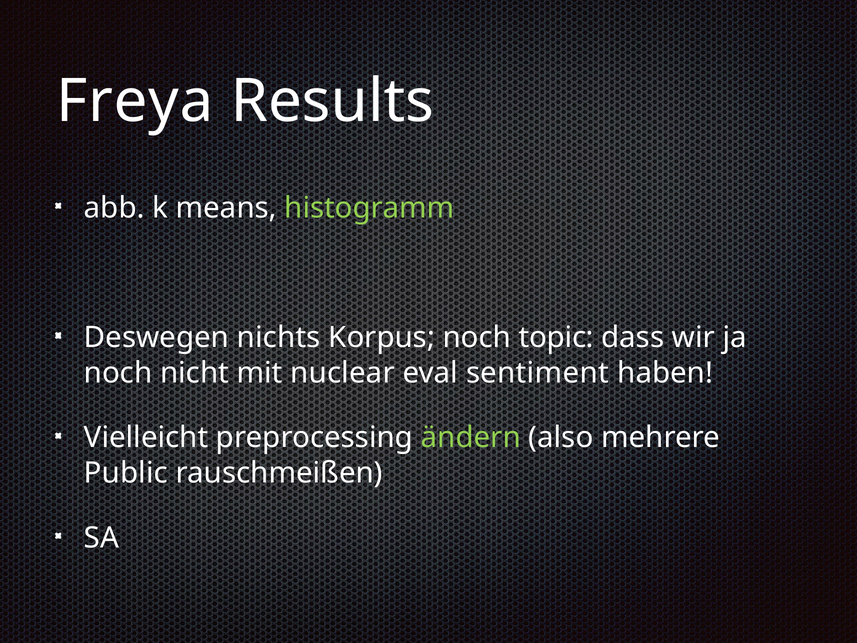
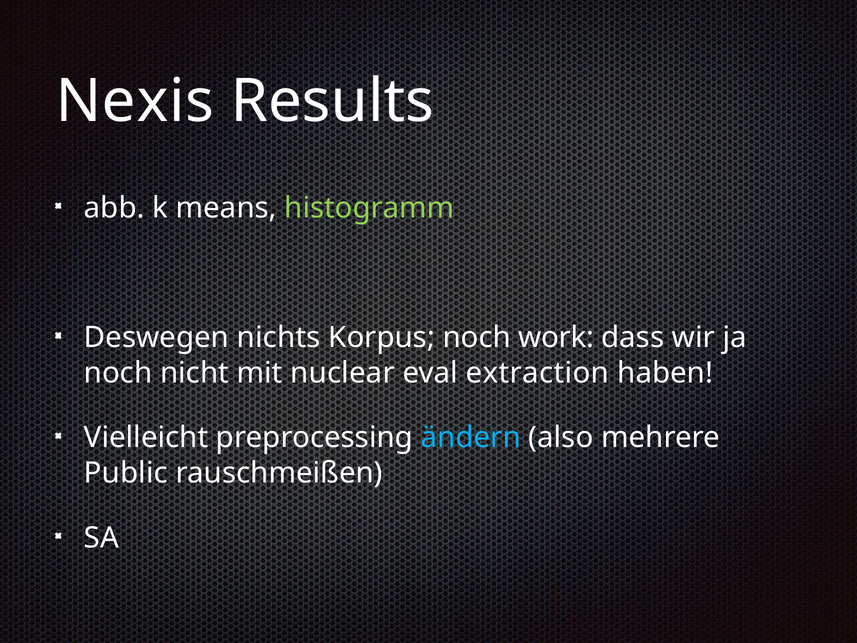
Freya: Freya -> Nexis (135, 101)
topic: topic -> work (556, 337)
sentiment: sentiment -> extraction (537, 373)
ändern colour: light green -> light blue (471, 438)
